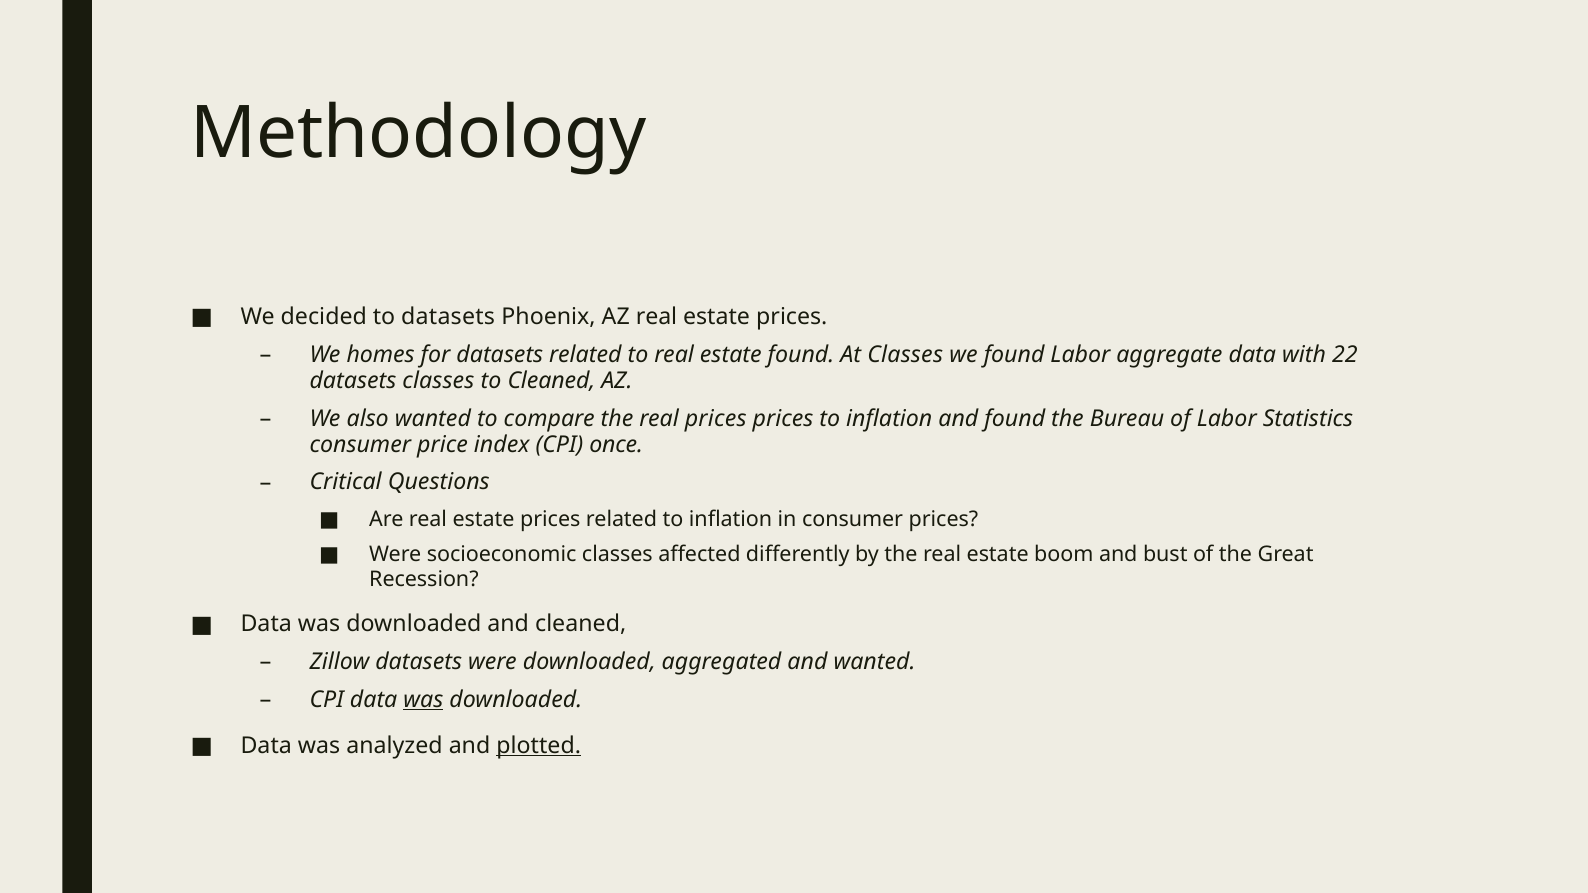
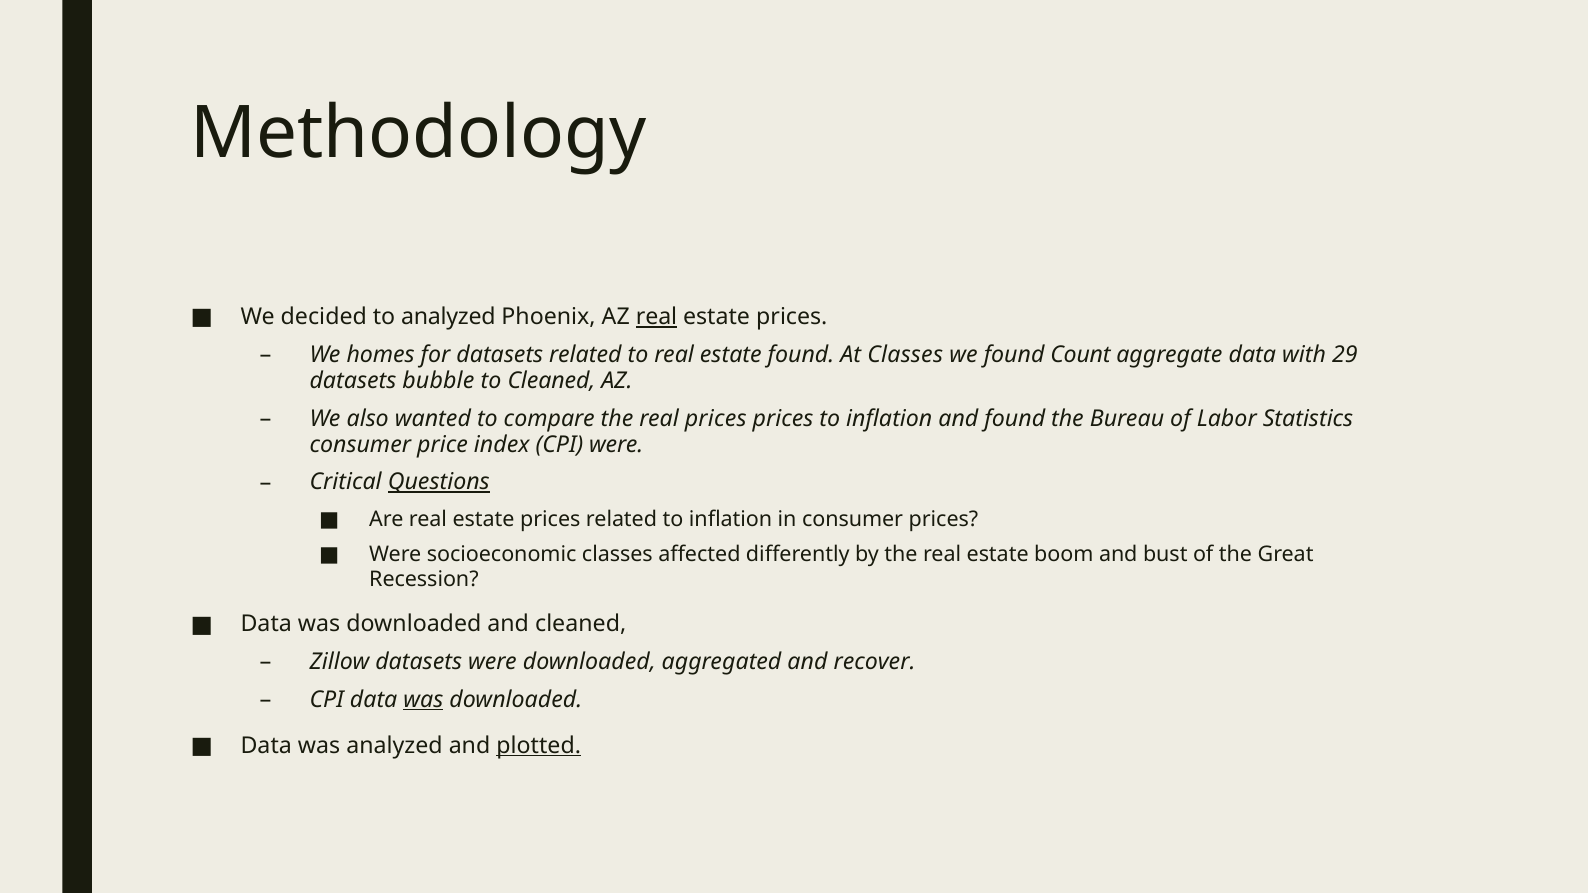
to datasets: datasets -> analyzed (448, 317)
real underline: none -> present (657, 317)
found Labor: Labor -> Count (1080, 355)
22: 22 -> 29 (1345, 355)
datasets classes: classes -> bubble (438, 381)
CPI once: once -> were (616, 445)
Questions underline: none -> present (439, 482)
and wanted: wanted -> recover (875, 662)
